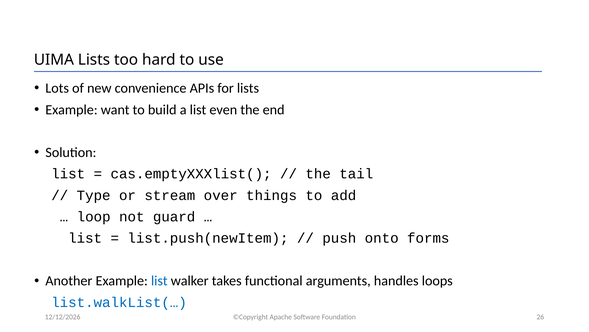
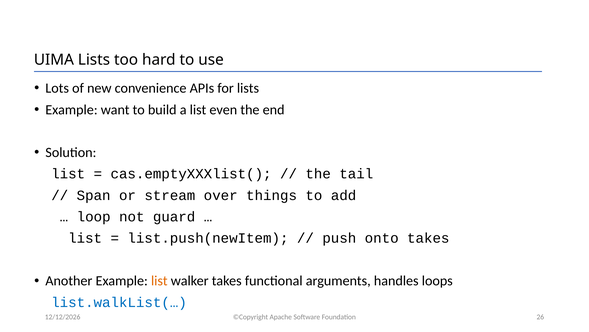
Type: Type -> Span (94, 195)
onto forms: forms -> takes (428, 238)
list colour: blue -> orange (159, 280)
